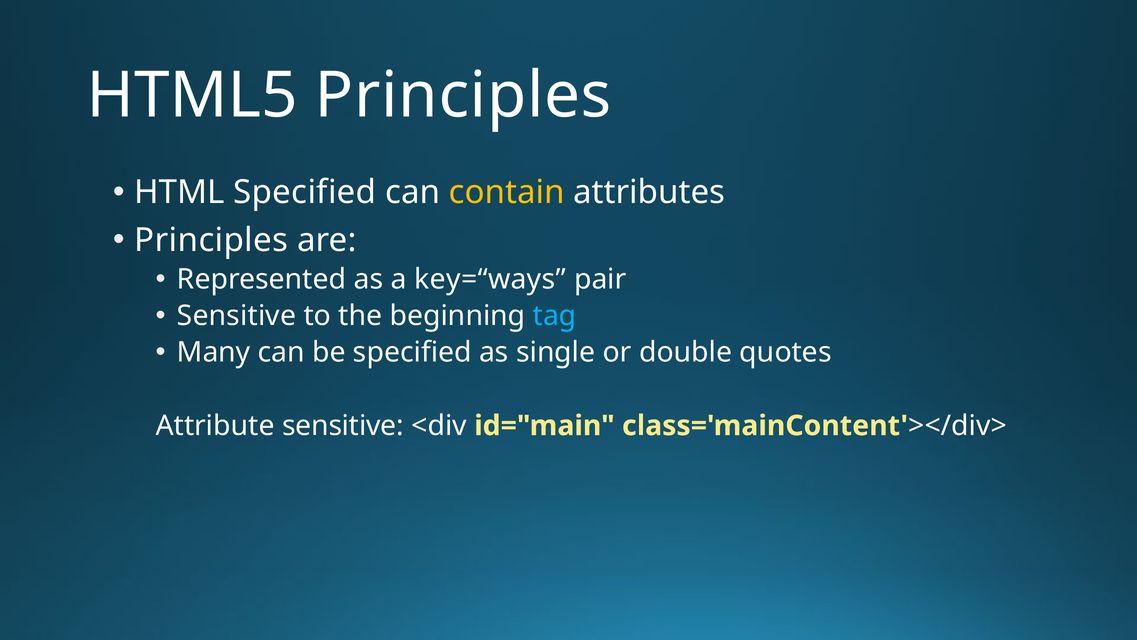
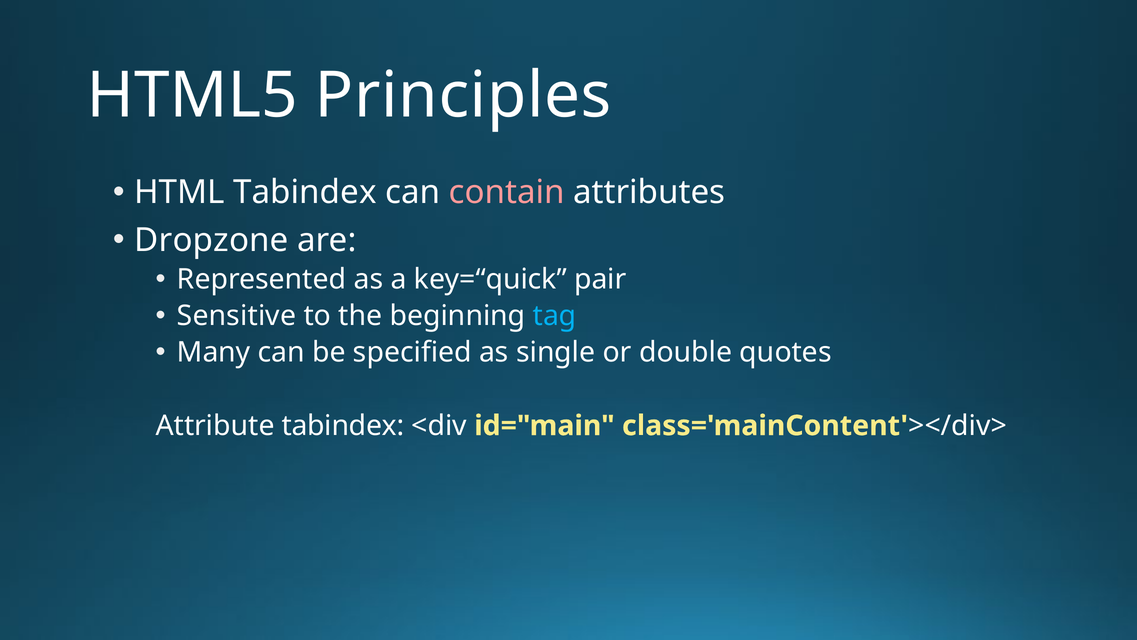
HTML Specified: Specified -> Tabindex (305, 192)
contain colour: yellow -> pink (507, 192)
Principles: Principles -> Dropzone (211, 240)
key=“ways: key=“ways -> key=“quick (490, 279)
Attribute sensitive: sensitive -> tabindex (343, 425)
